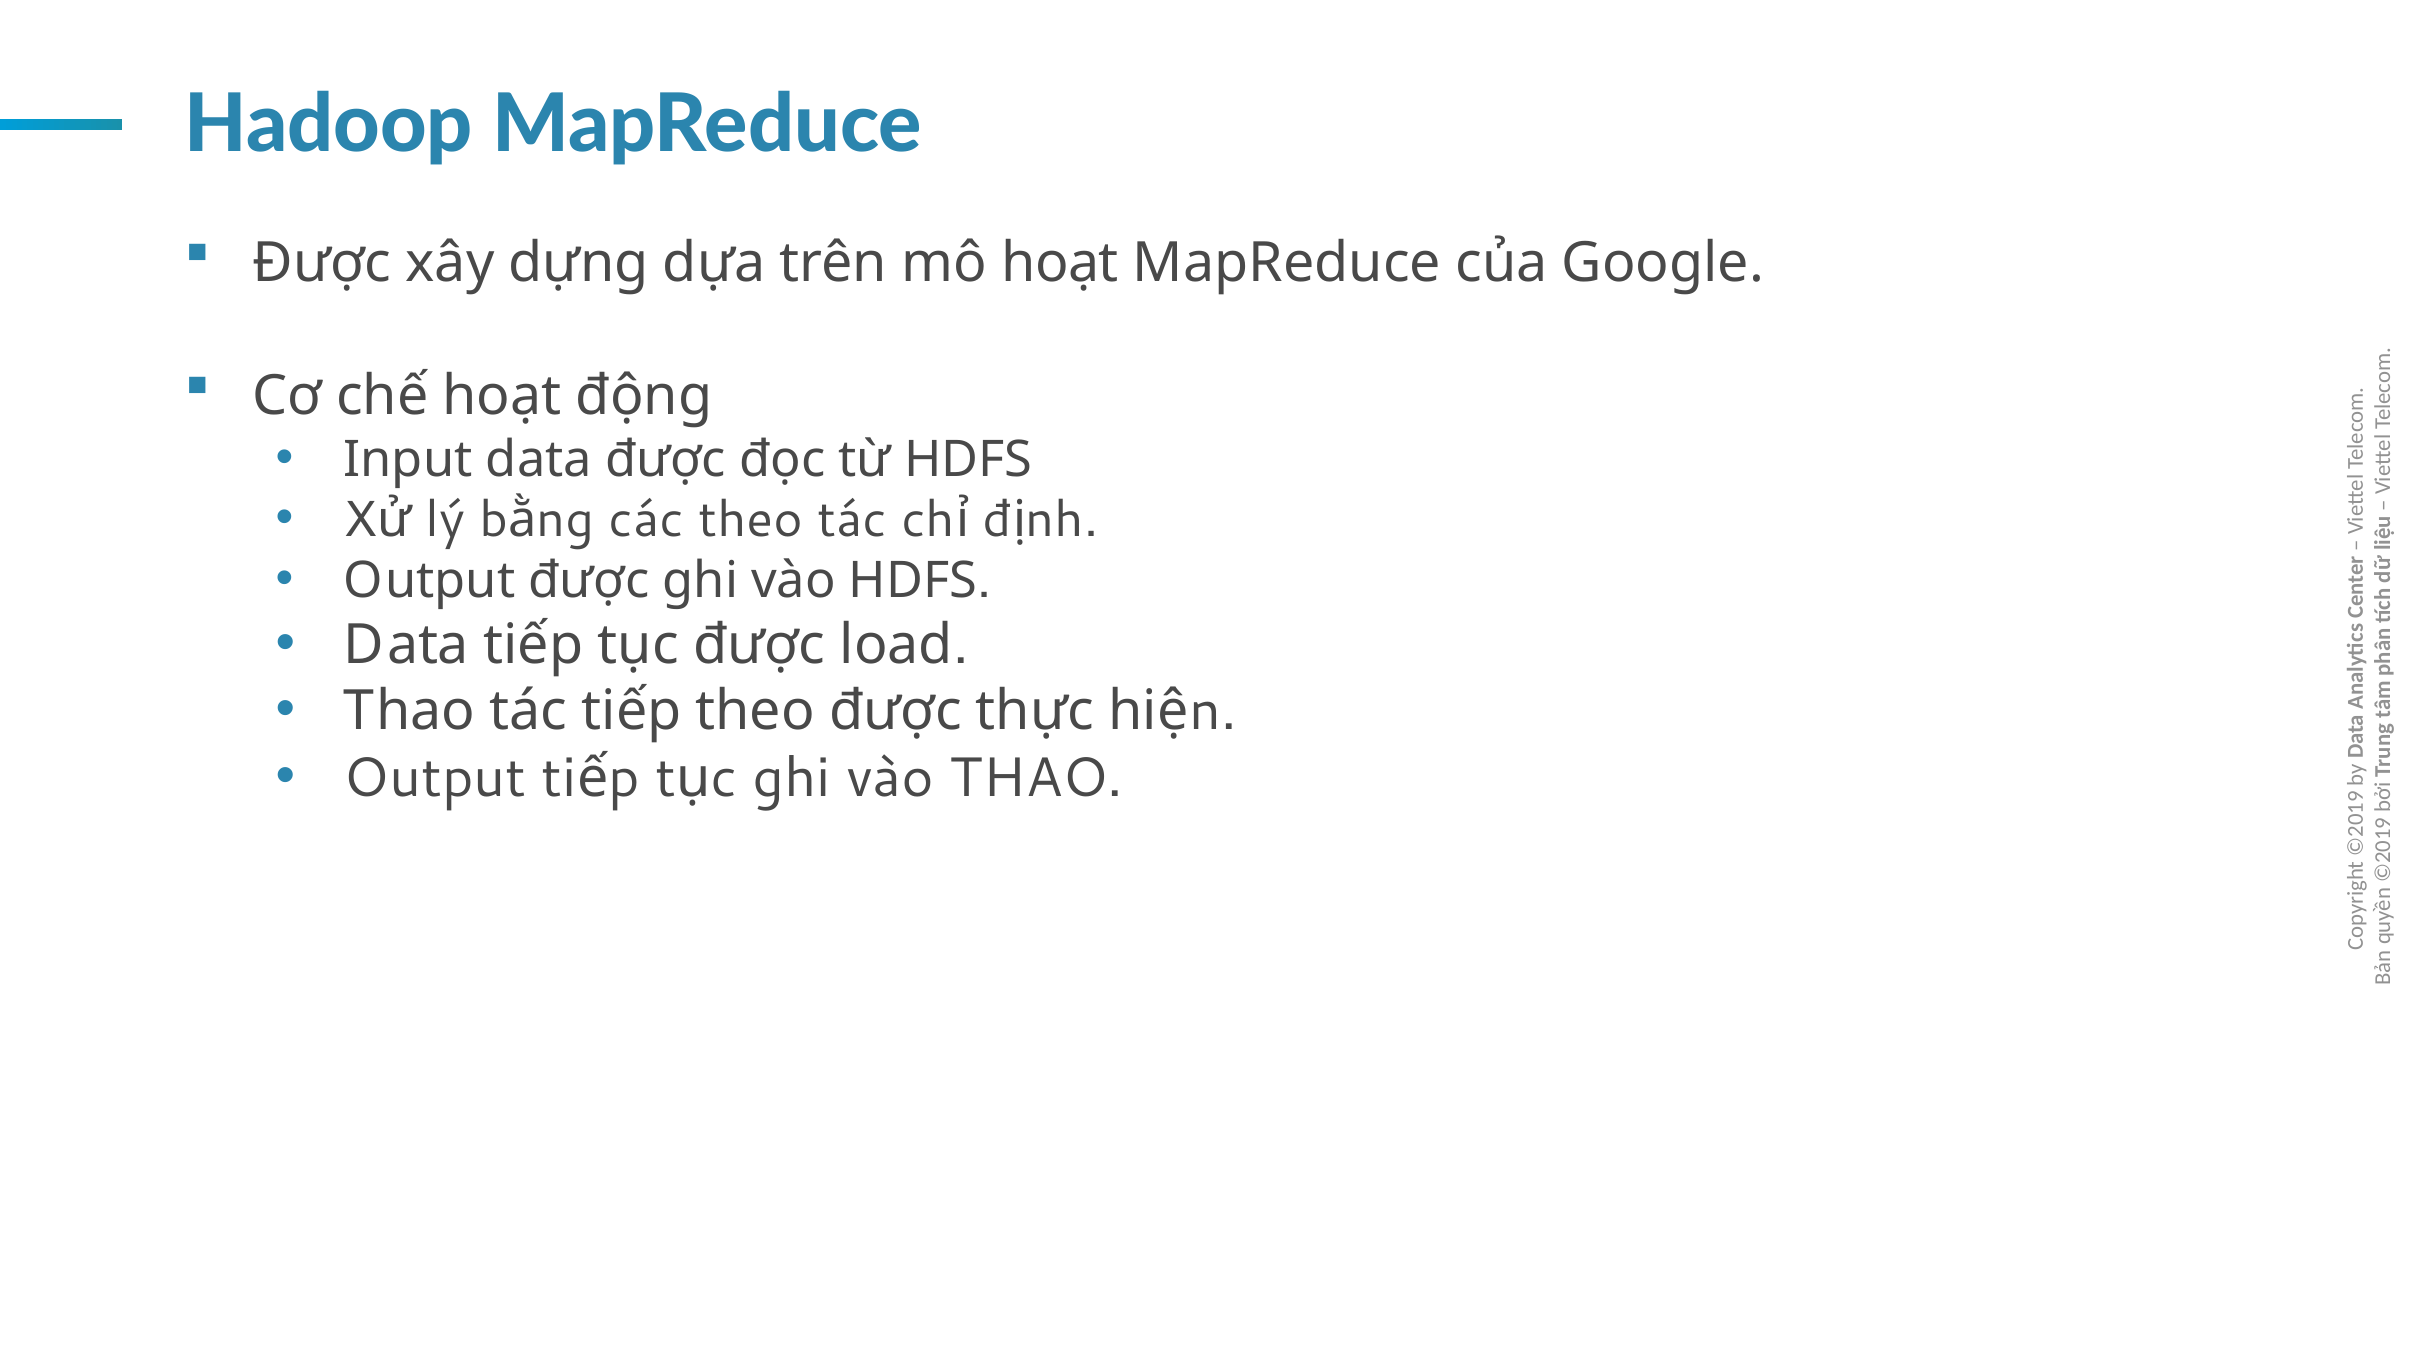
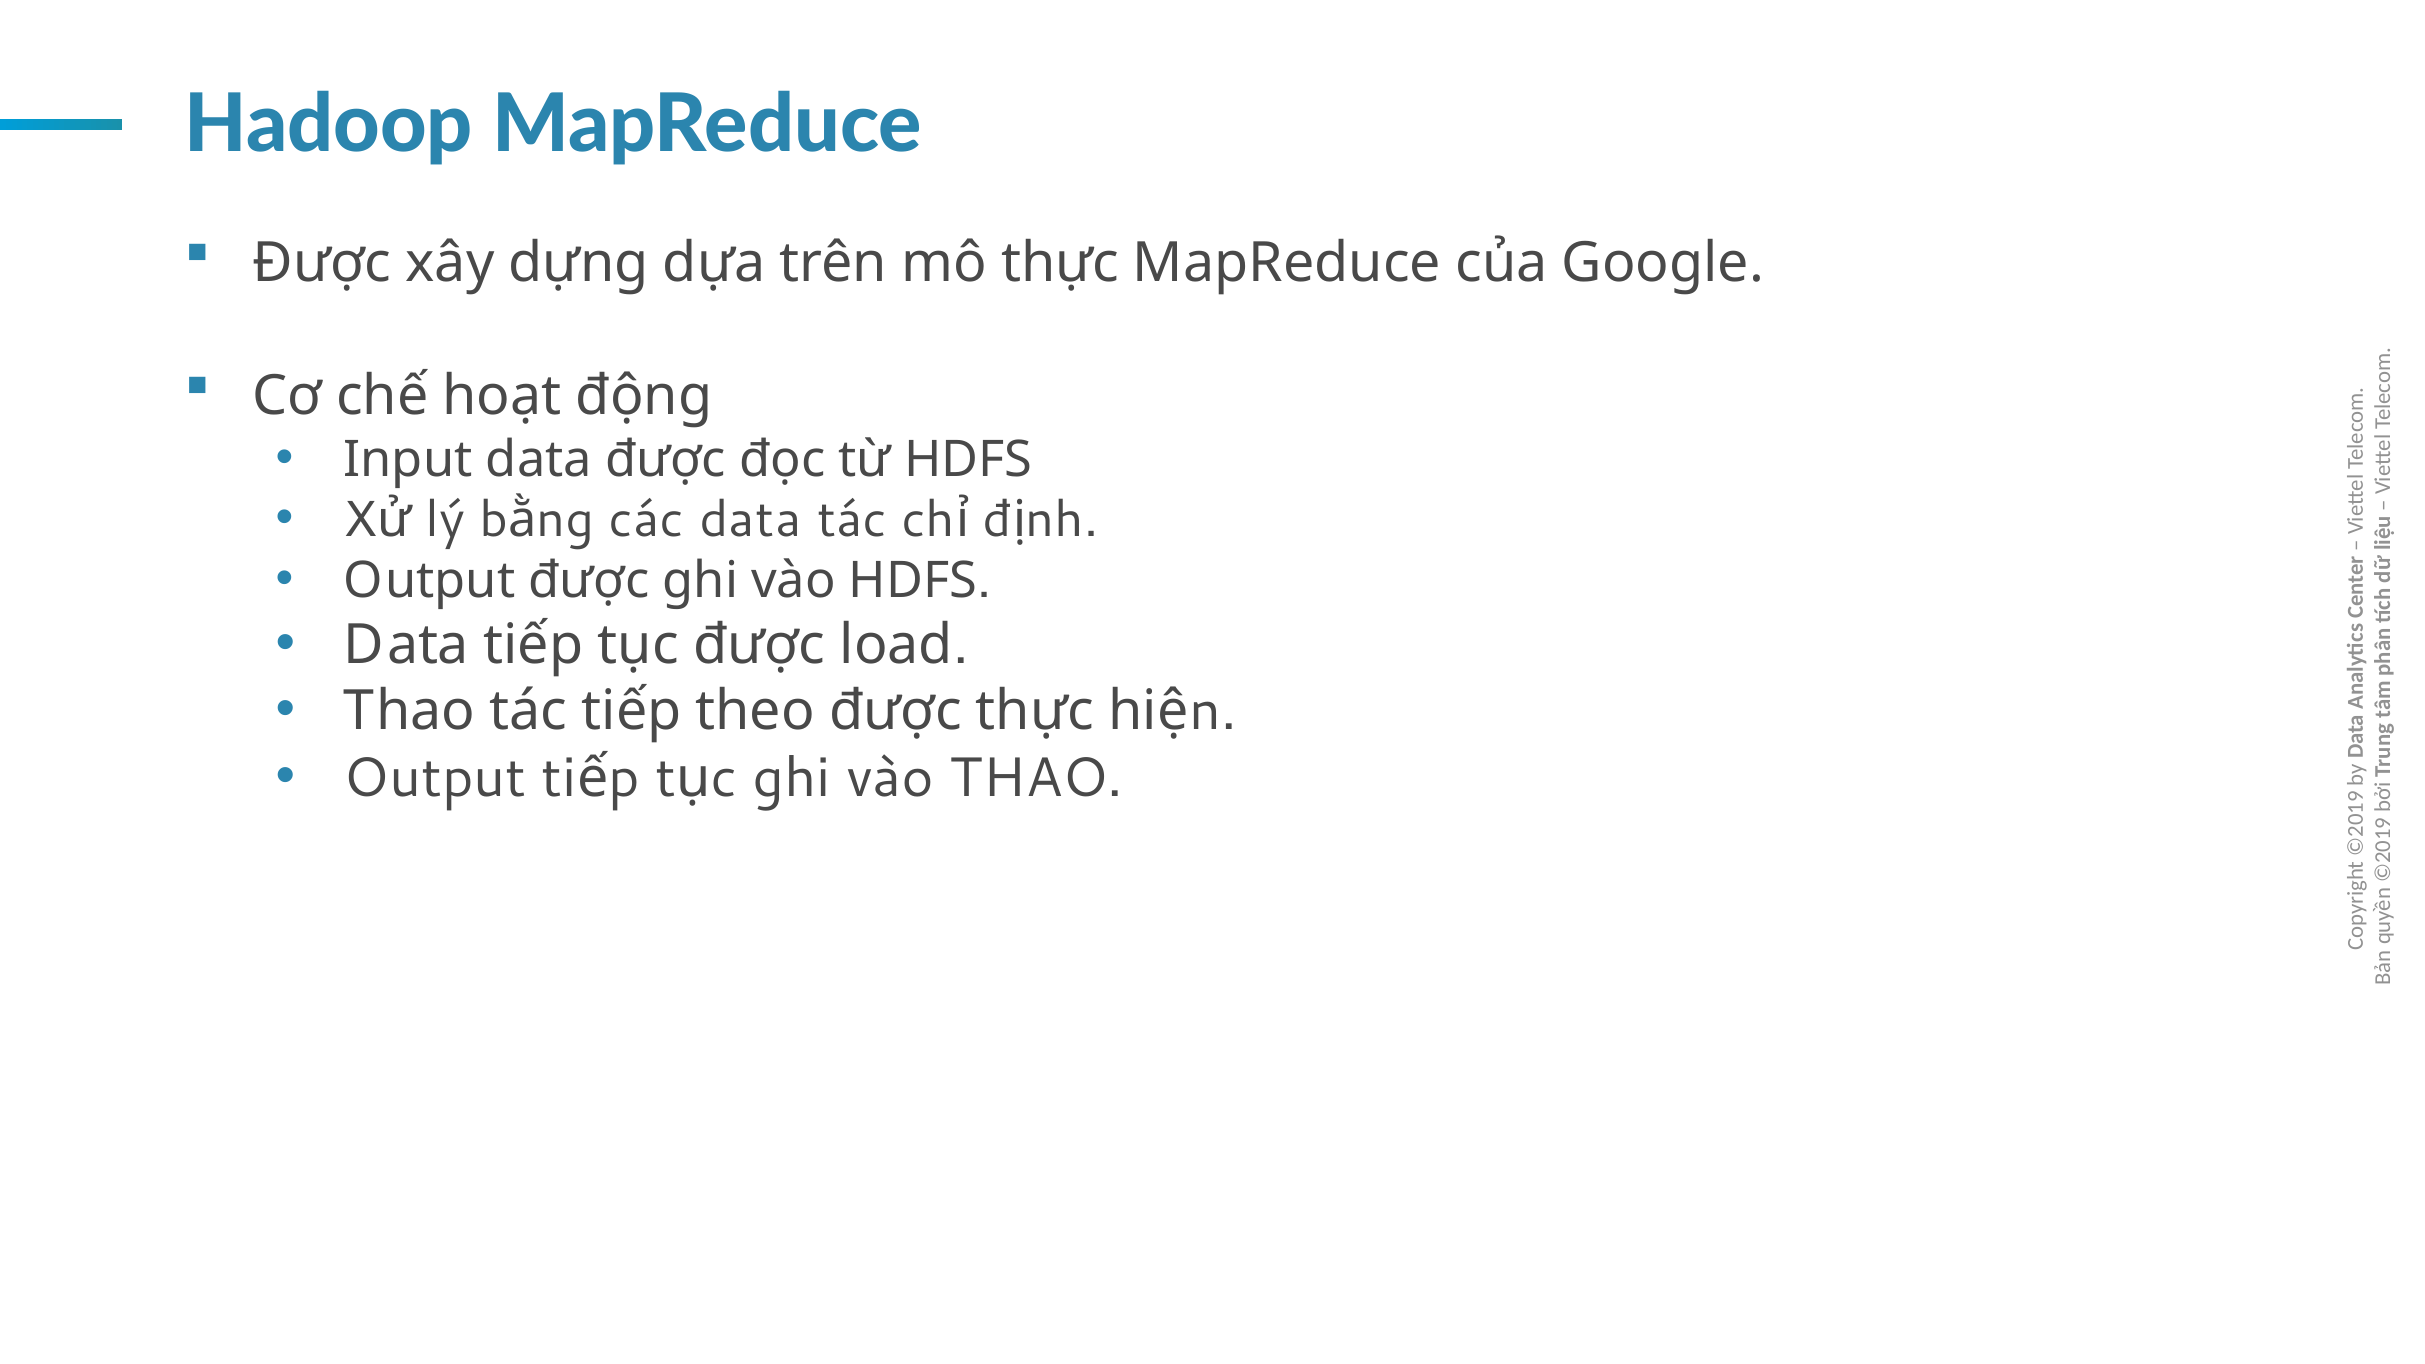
mô hoạt: hoạt -> thực (1060, 263)
các theo: theo -> data (750, 520)
